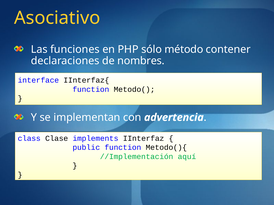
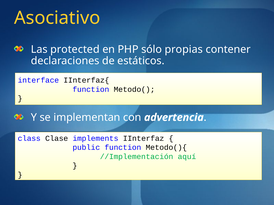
funciones: funciones -> protected (75, 49)
método: método -> propias (184, 49)
nombres: nombres -> estáticos (141, 61)
